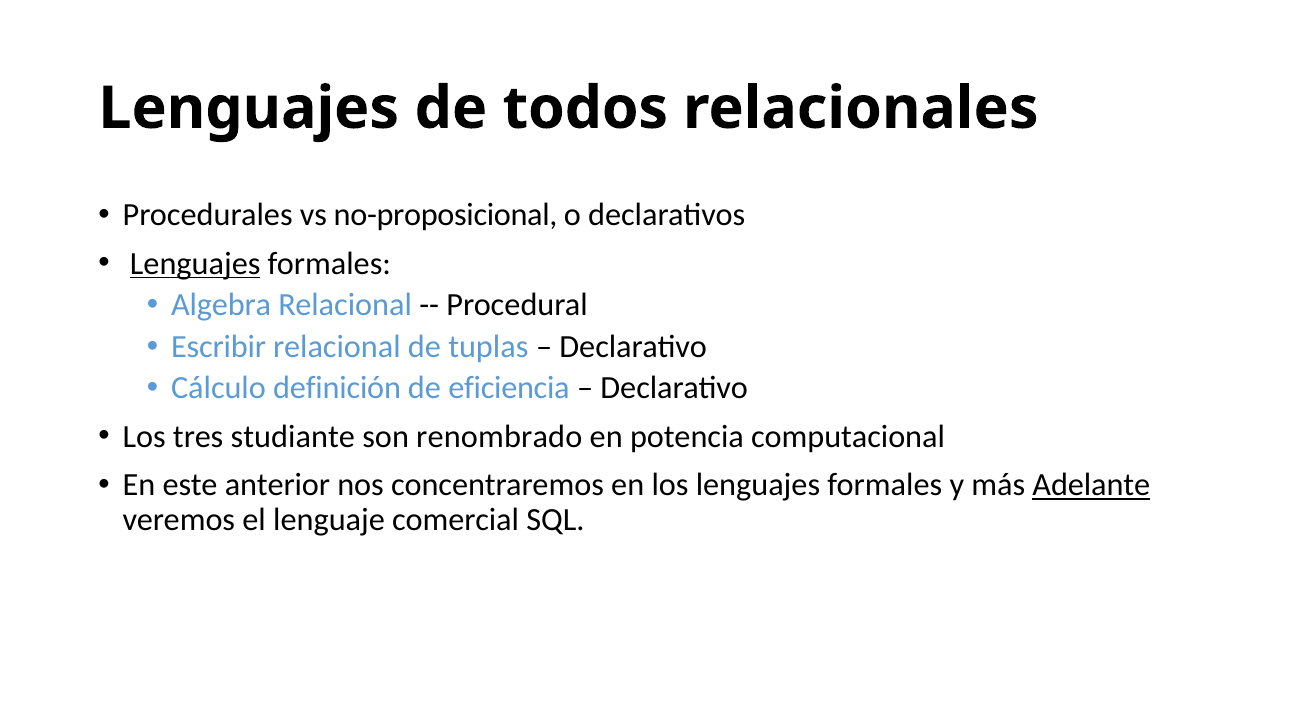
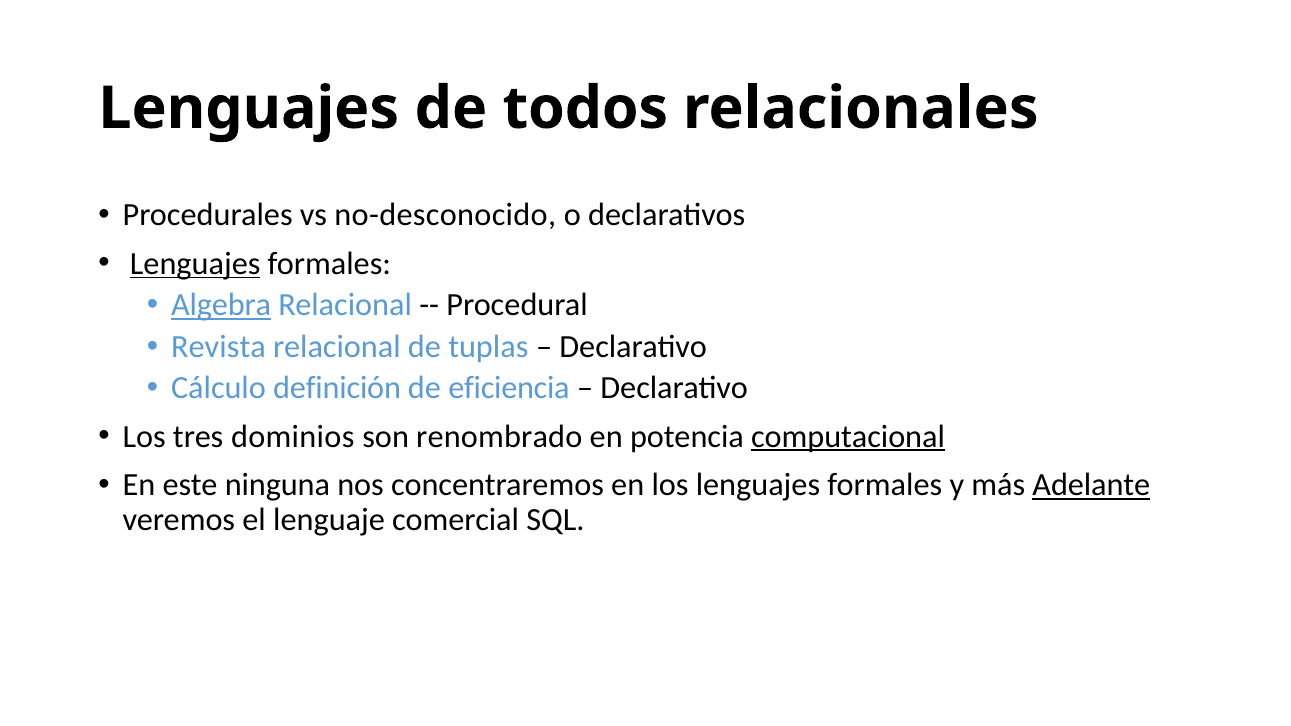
no-proposicional: no-proposicional -> no-desconocido (445, 215)
Algebra underline: none -> present (221, 305)
Escribir: Escribir -> Revista (218, 347)
studiante: studiante -> dominios (293, 437)
computacional underline: none -> present (848, 437)
anterior: anterior -> ninguna (277, 485)
